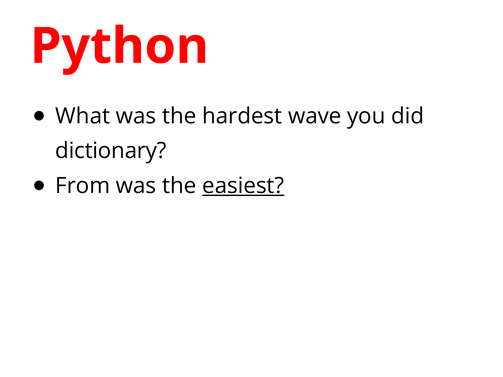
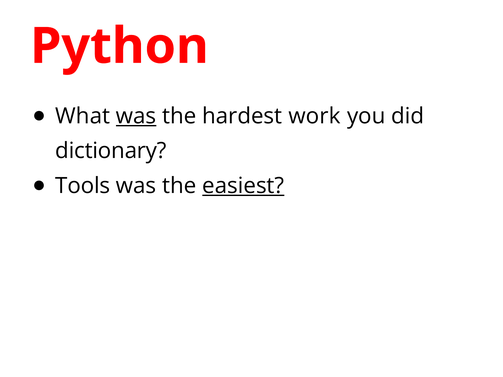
was underline: none -> present (136, 116)
wave: wave -> work (315, 116)
From: From -> Tools (83, 186)
